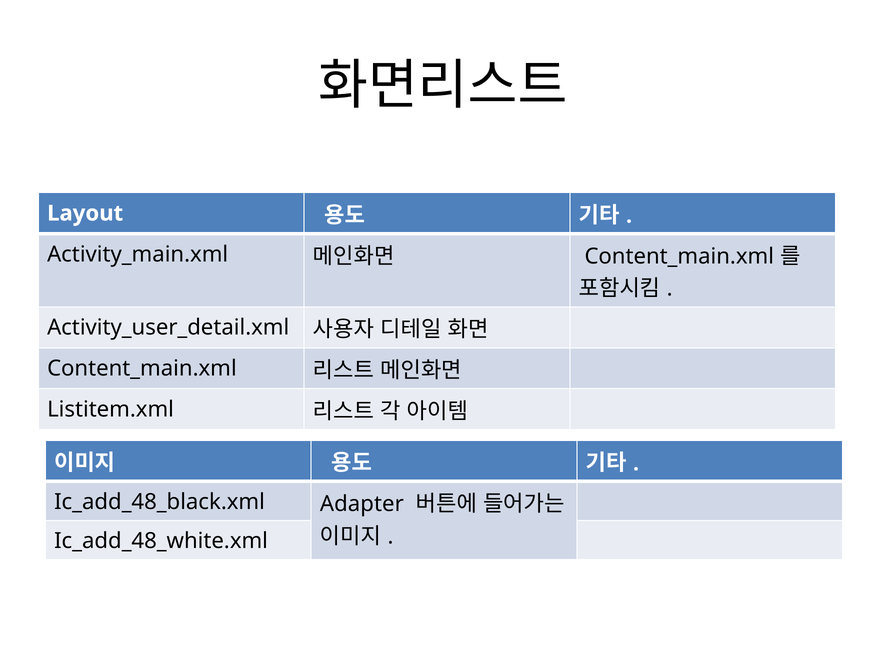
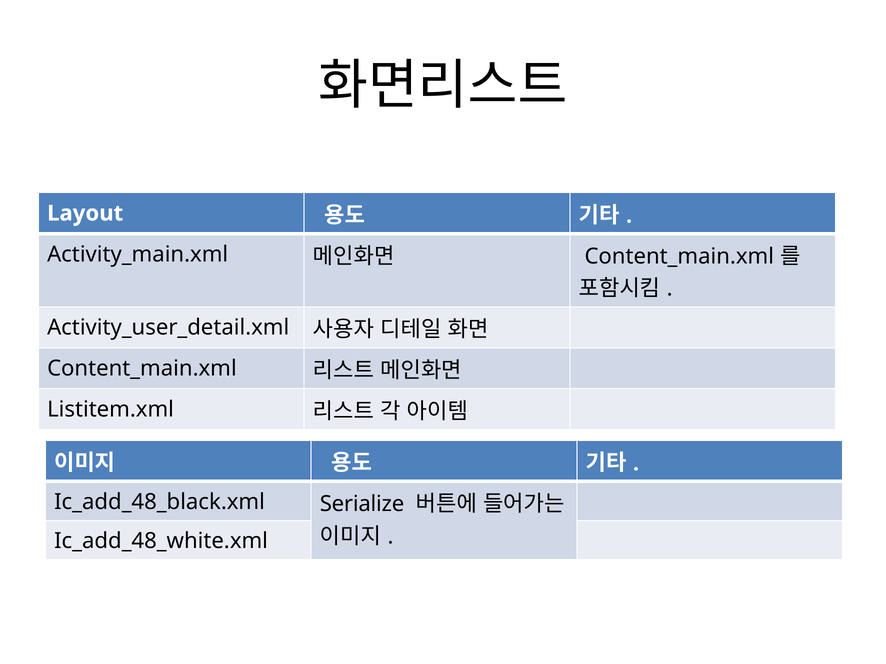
Adapter: Adapter -> Serialize (362, 505)
